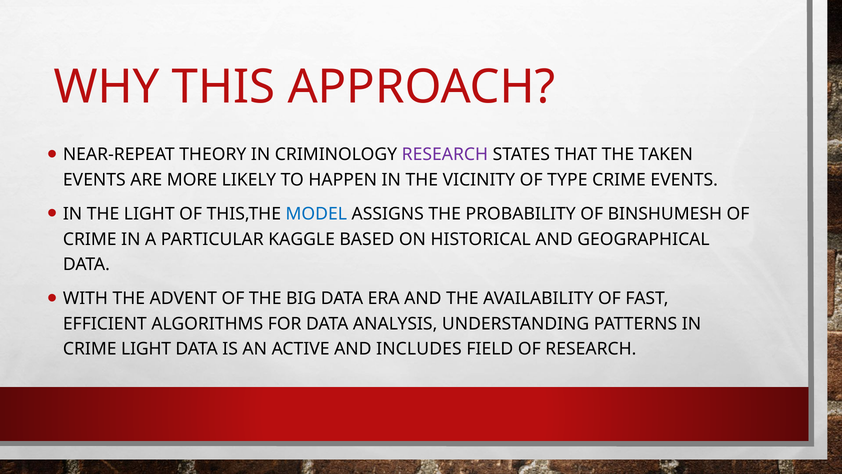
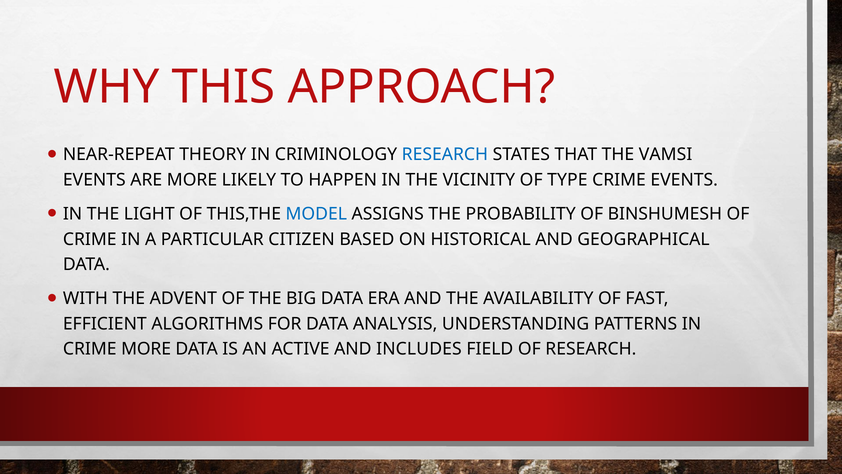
RESEARCH colour: purple -> blue (445, 154)
TAKEN: TAKEN -> VAMSI (666, 154)
KAGGLE: KAGGLE -> CITIZEN (302, 239)
CRIME LIGHT: LIGHT -> MORE (146, 349)
